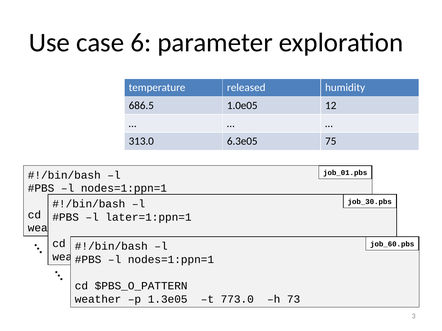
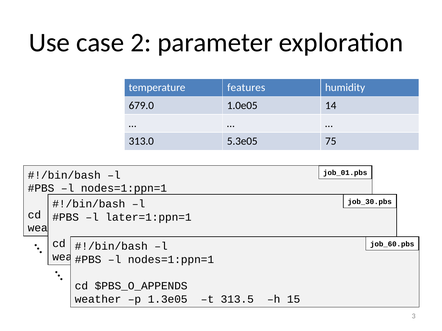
6: 6 -> 2 (141, 43)
released: released -> features (246, 88)
686.5: 686.5 -> 679.0 (141, 106)
12: 12 -> 14 (331, 106)
6.3e05: 6.3e05 -> 5.3e05 (242, 142)
$PBS_O_PATTERN: $PBS_O_PATTERN -> $PBS_O_APPENDS (141, 286)
773.0: 773.0 -> 313.5 (237, 300)
73: 73 -> 15 (294, 300)
